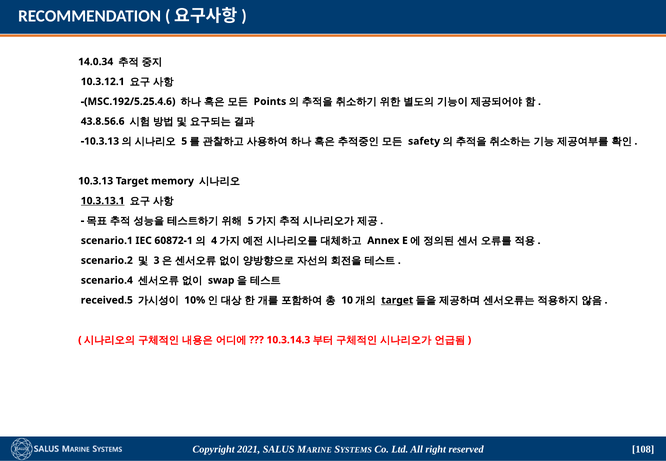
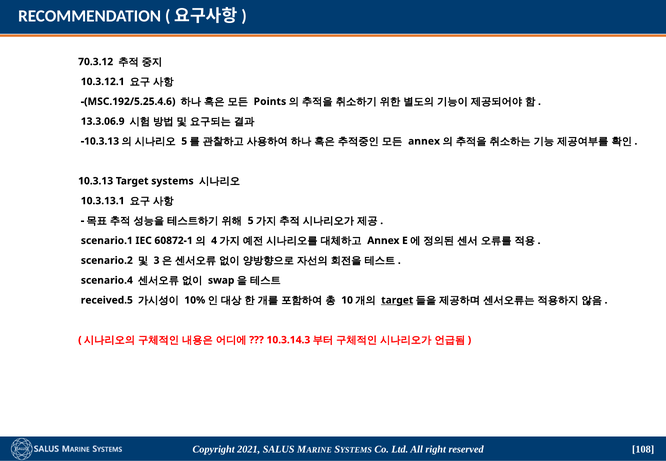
14.0.34: 14.0.34 -> 70.3.12 (96, 62)
43.8.56.6: 43.8.56.6 -> 13.3.06.9 (103, 121)
safety: safety -> annex (424, 141)
Target memory: memory -> systems (172, 181)
10.3.13.1 underline: present -> none (103, 201)
